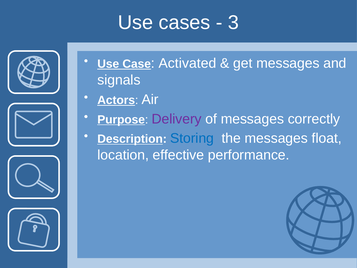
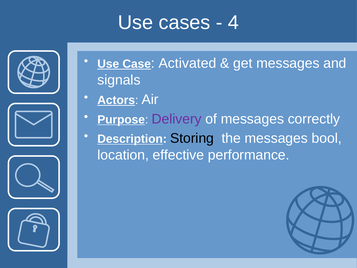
3: 3 -> 4 (233, 22)
Storing colour: blue -> black (192, 138)
float: float -> bool (327, 138)
